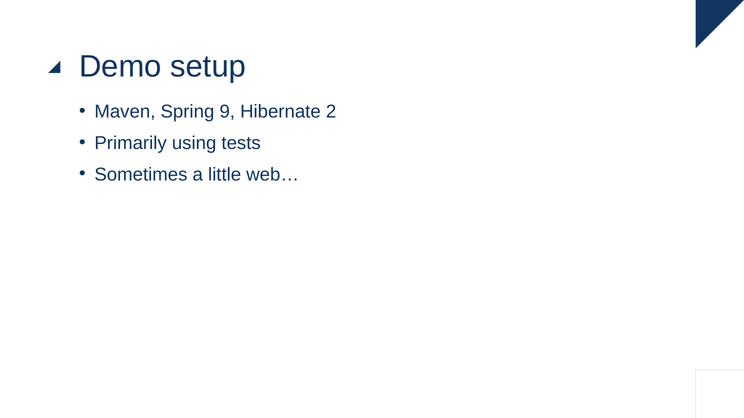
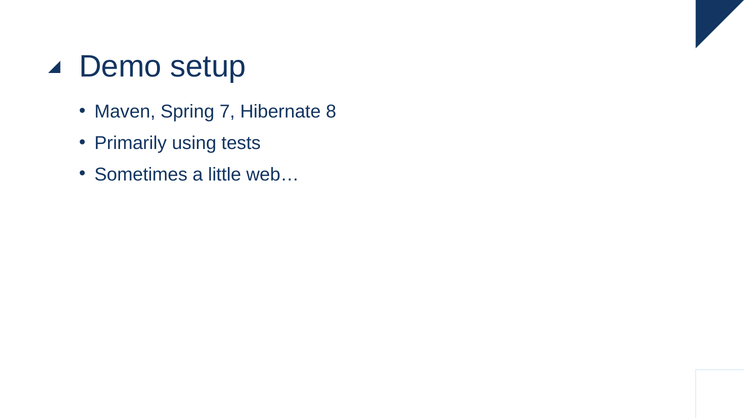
9: 9 -> 7 (227, 112)
2: 2 -> 8 (331, 112)
